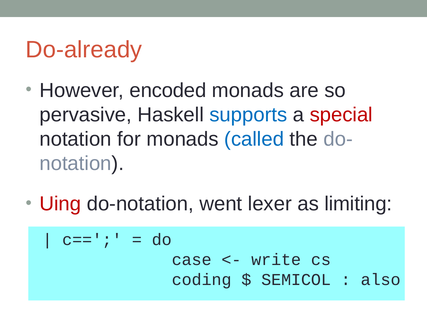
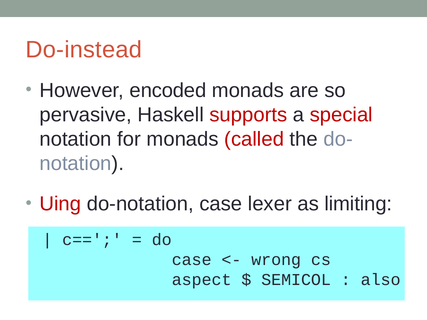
Do-already: Do-already -> Do-instead (84, 50)
supports colour: blue -> red (248, 115)
called colour: blue -> red (254, 139)
do-notation went: went -> case (221, 204)
write: write -> wrong (276, 260)
coding: coding -> aspect (202, 280)
